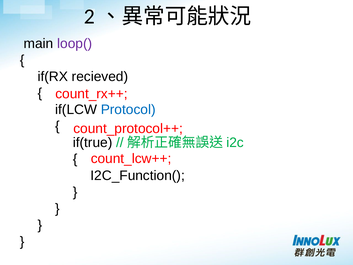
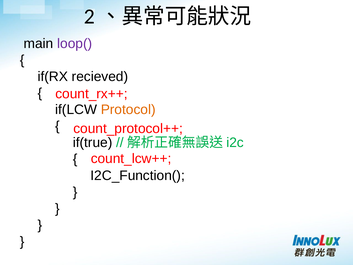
Protocol colour: blue -> orange (128, 109)
